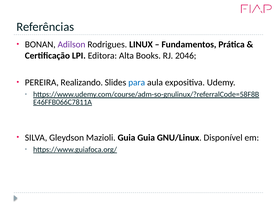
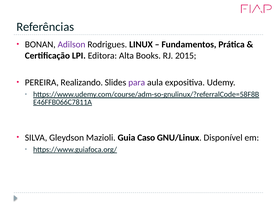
2046: 2046 -> 2015 (186, 56)
para colour: blue -> purple (137, 82)
Guia Guia: Guia -> Caso (146, 137)
